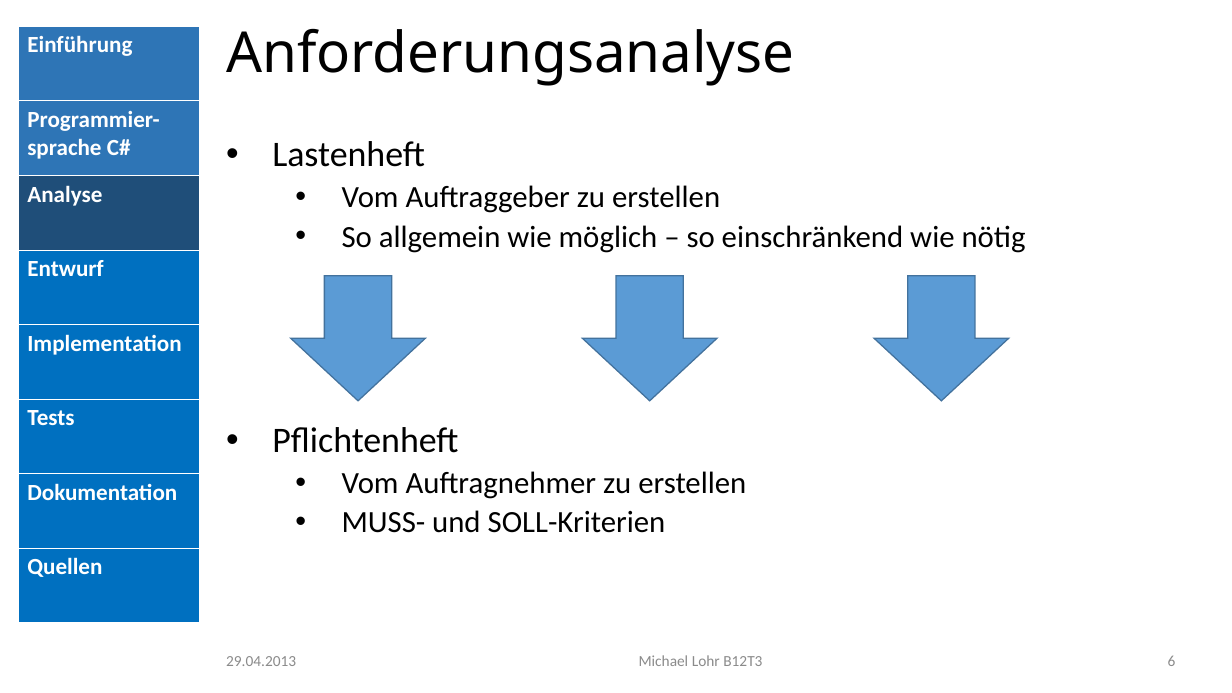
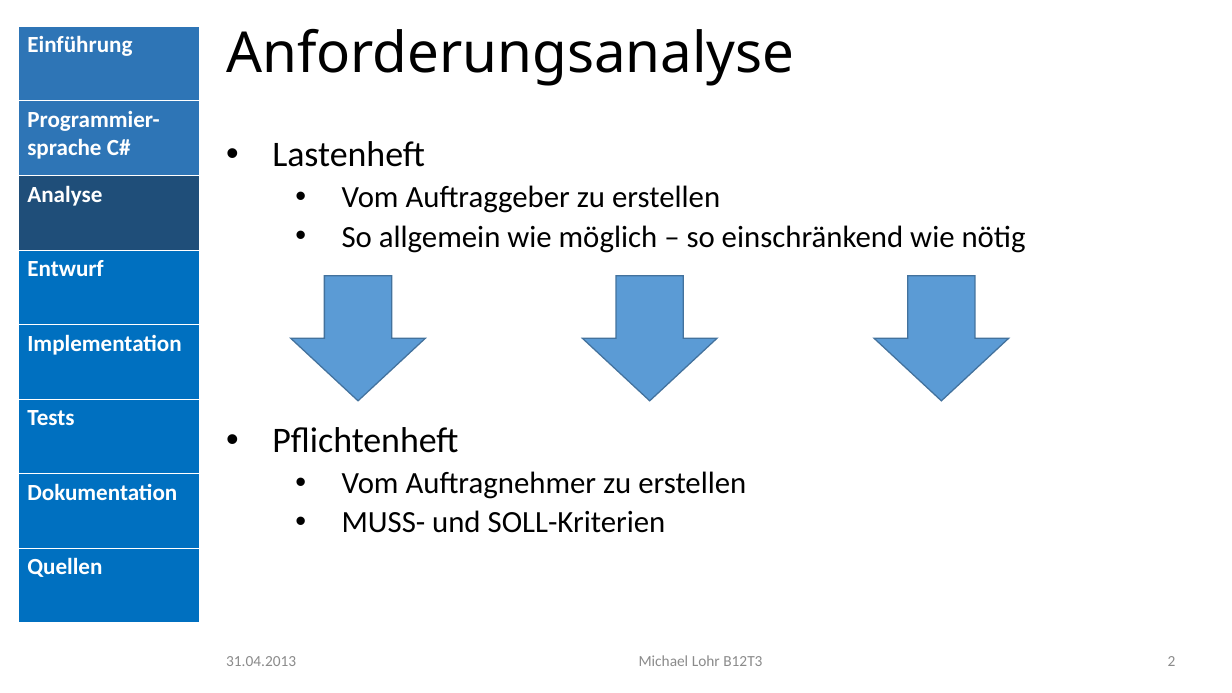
6: 6 -> 2 (1171, 662)
29.04.2013: 29.04.2013 -> 31.04.2013 (261, 662)
